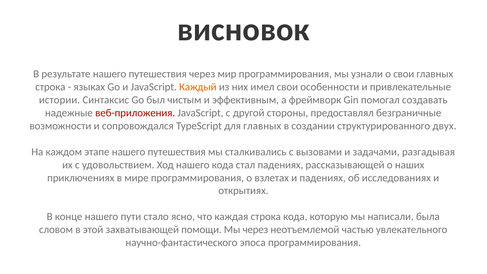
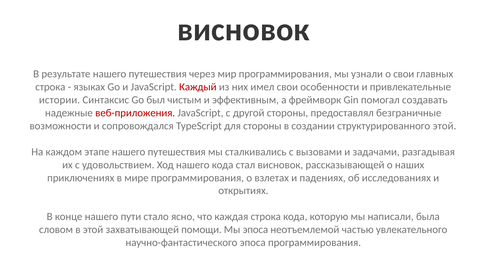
Каждый colour: orange -> red (198, 87)
для главных: главных -> стороны (262, 126)
структурированного двух: двух -> этой (445, 126)
стал падениях: падениях -> висновок (280, 165)
Мы через: через -> эпоса (255, 230)
